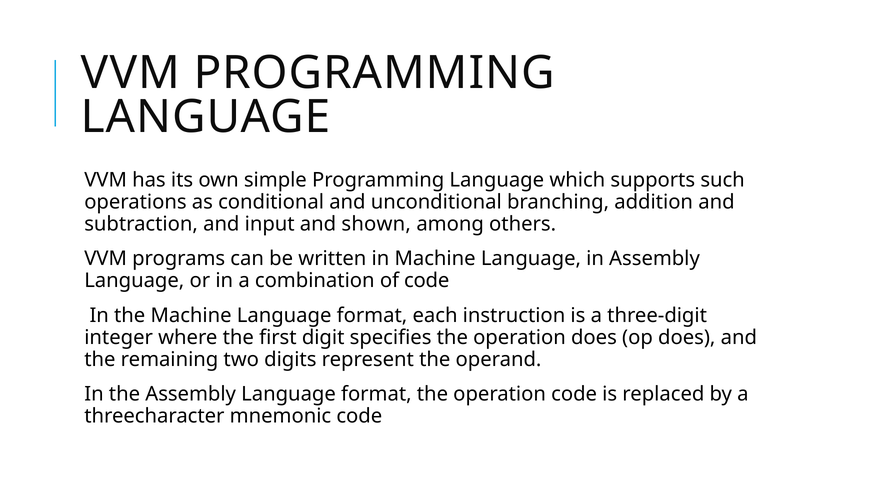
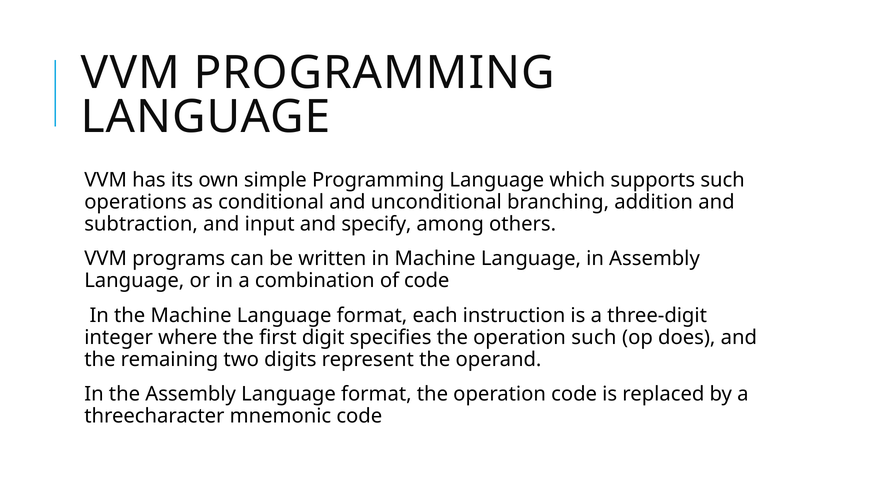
shown: shown -> specify (376, 224)
operation does: does -> such (594, 337)
